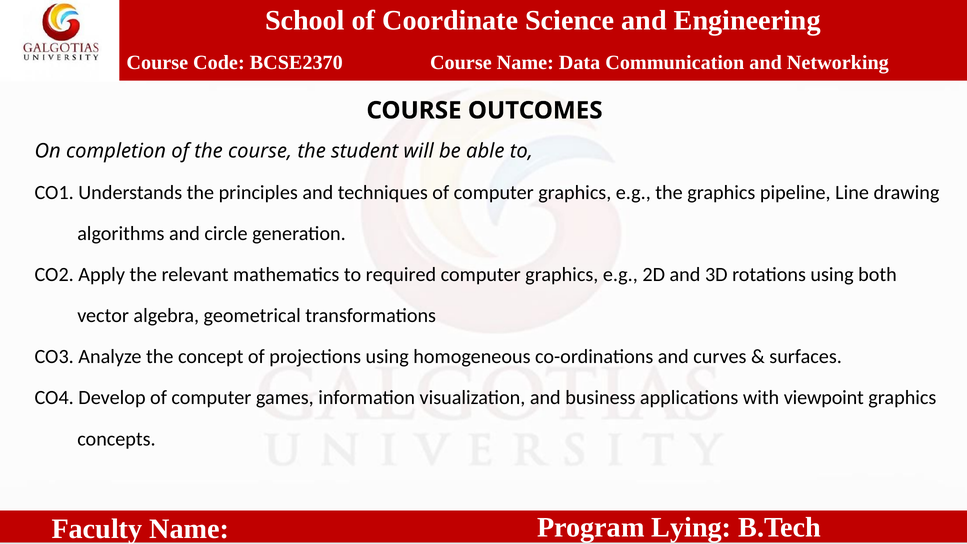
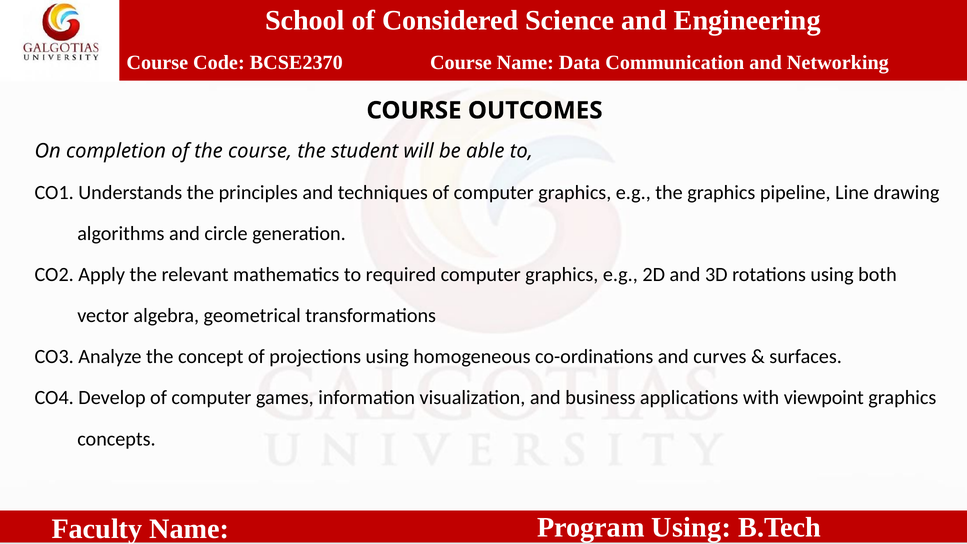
Coordinate: Coordinate -> Considered (450, 20)
Program Lying: Lying -> Using (691, 527)
